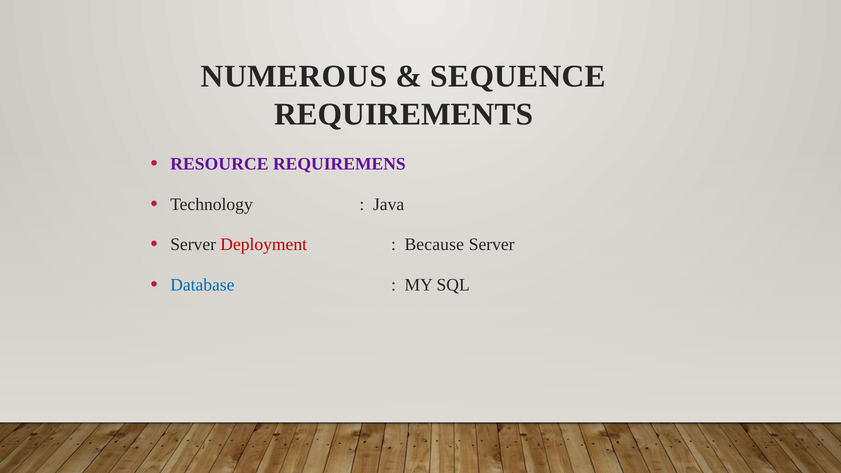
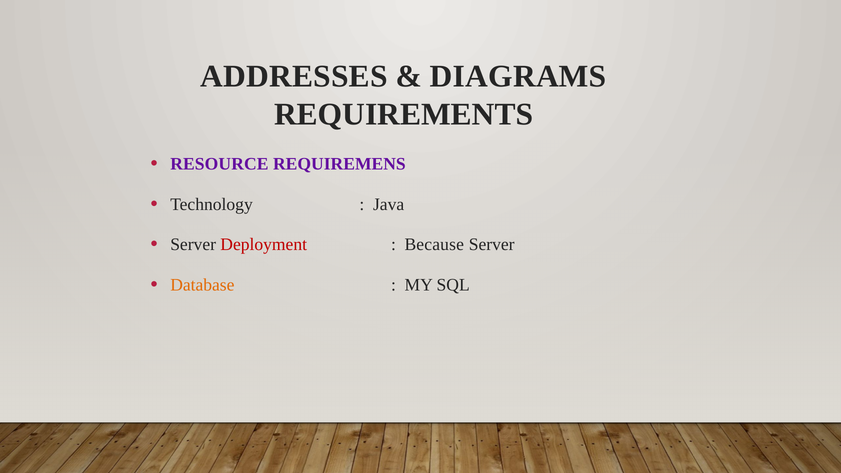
NUMEROUS: NUMEROUS -> ADDRESSES (294, 77)
SEQUENCE: SEQUENCE -> DIAGRAMS (518, 77)
Database colour: blue -> orange (202, 285)
